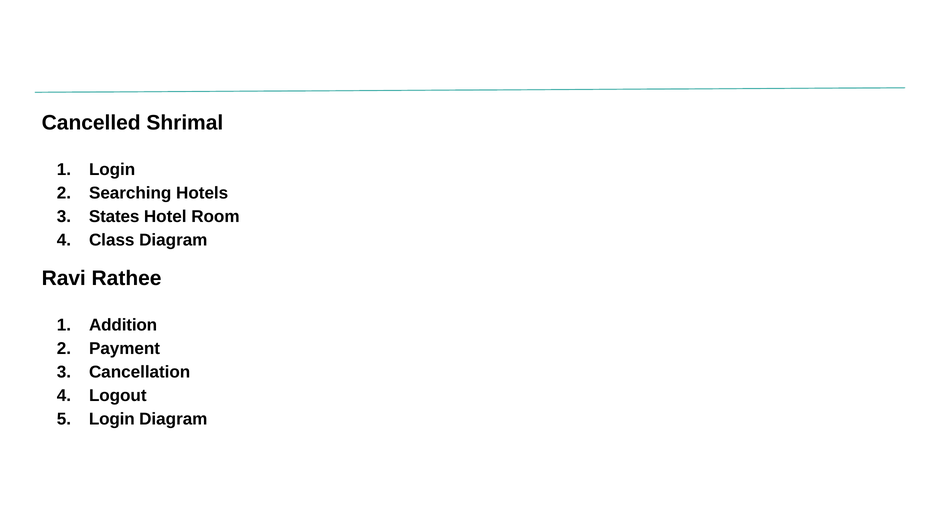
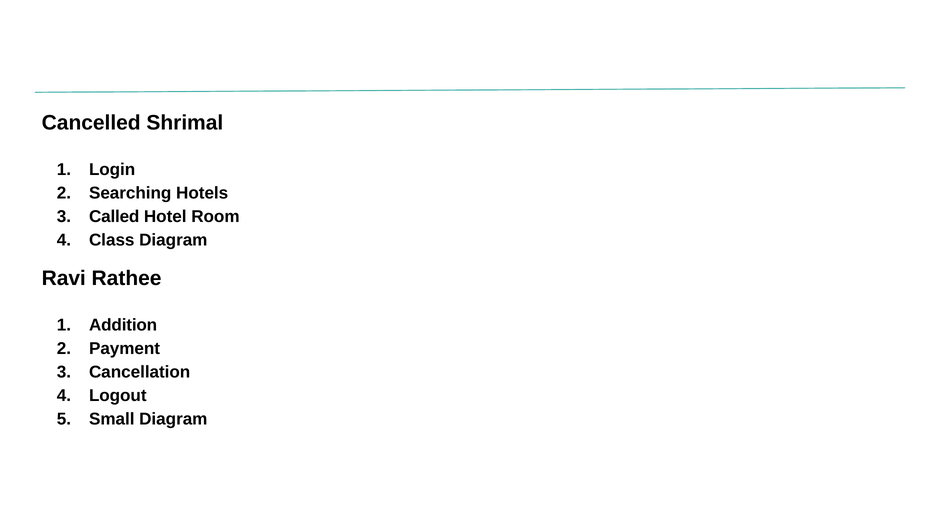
States: States -> Called (114, 217)
Login: Login -> Small (112, 419)
